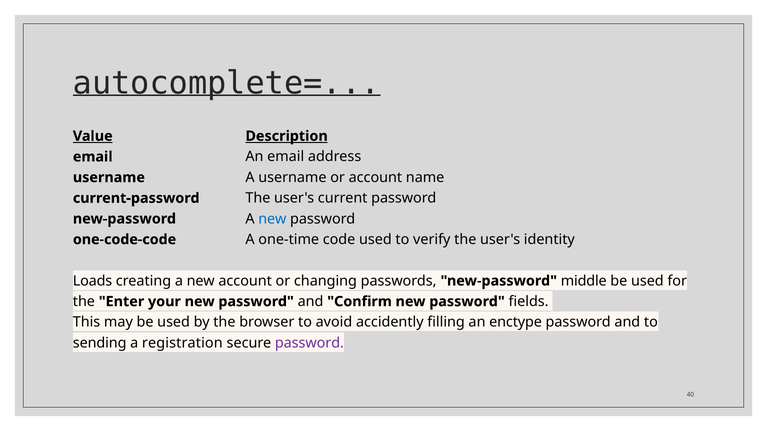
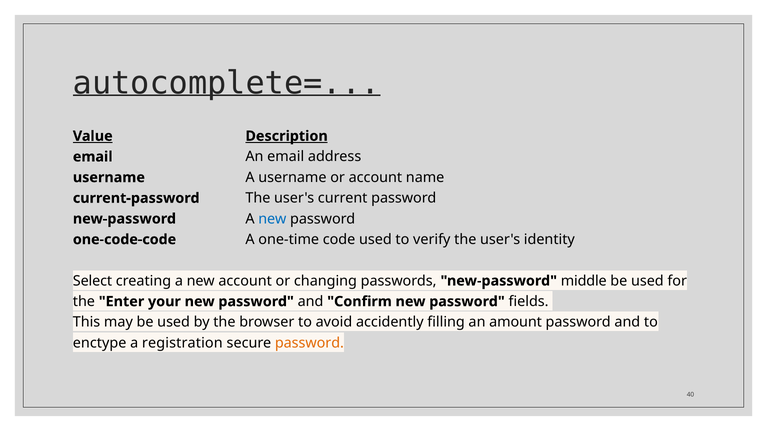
Loads: Loads -> Select (93, 281)
enctype: enctype -> amount (516, 323)
sending: sending -> enctype (100, 343)
password colour: purple -> orange (309, 343)
